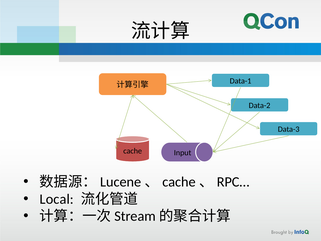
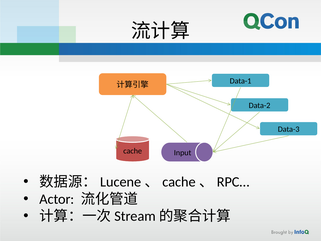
Local: Local -> Actor (57, 199)
